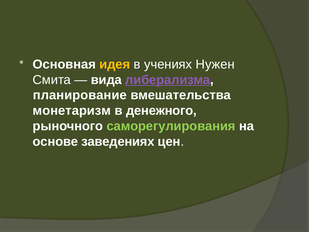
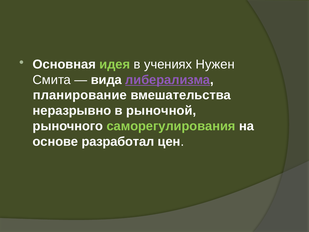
идея colour: yellow -> light green (115, 64)
монетаризм: монетаризм -> неразрывно (72, 111)
денежного: денежного -> рыночной (161, 111)
заведениях: заведениях -> разработал (118, 141)
